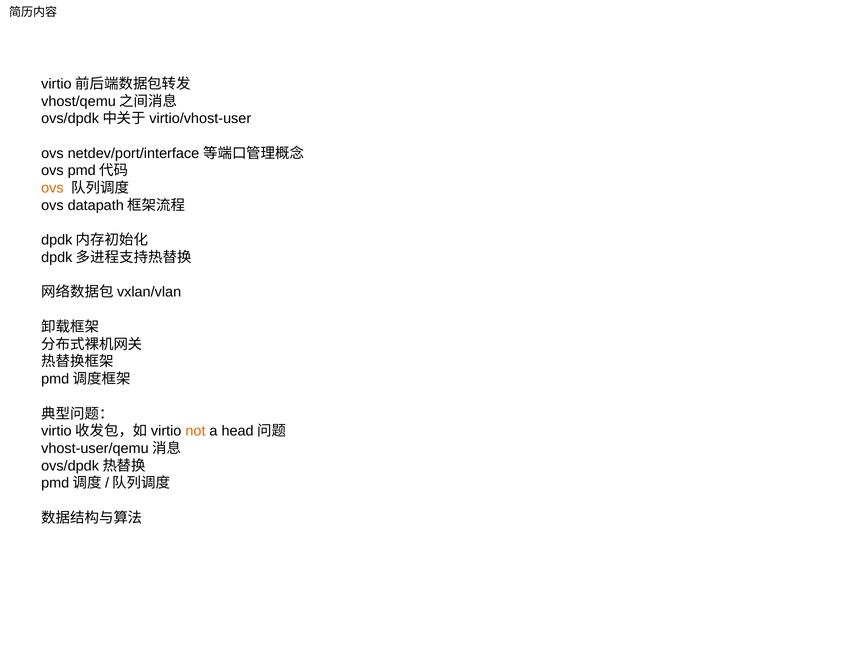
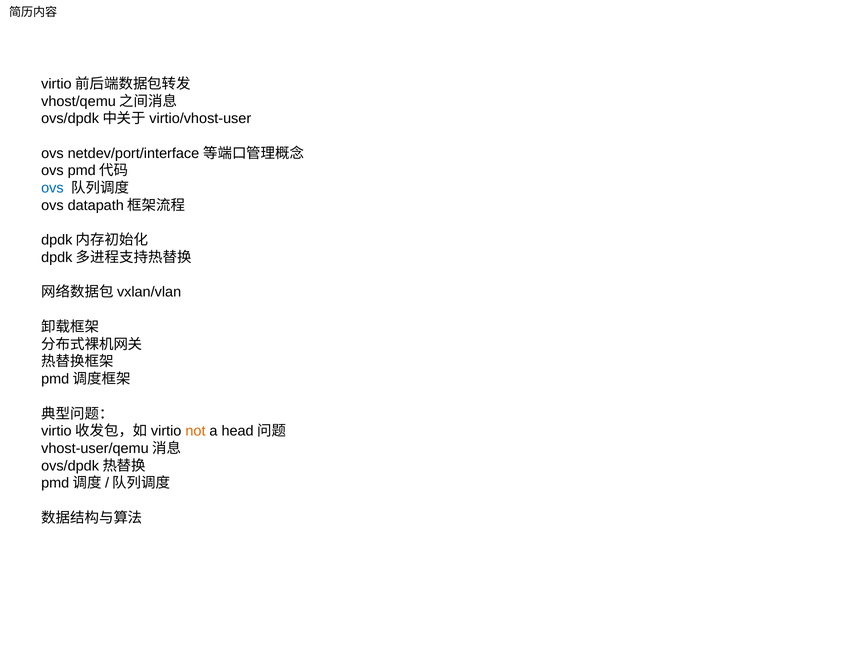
ovs colour: orange -> blue (52, 188)
